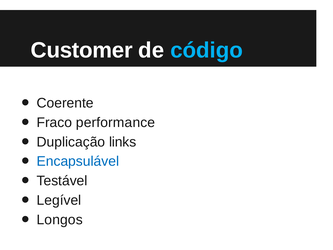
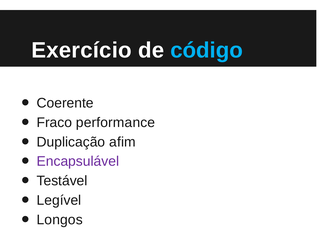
Customer: Customer -> Exercício (81, 50)
links: links -> afim (122, 142)
Encapsulável colour: blue -> purple (78, 161)
